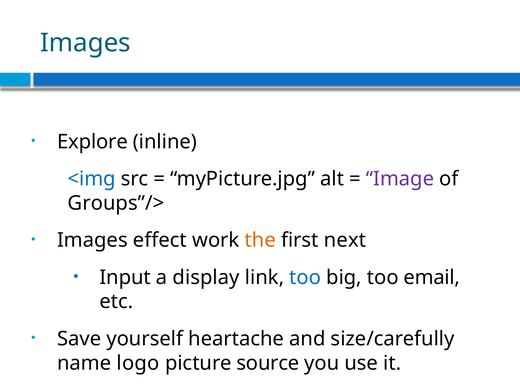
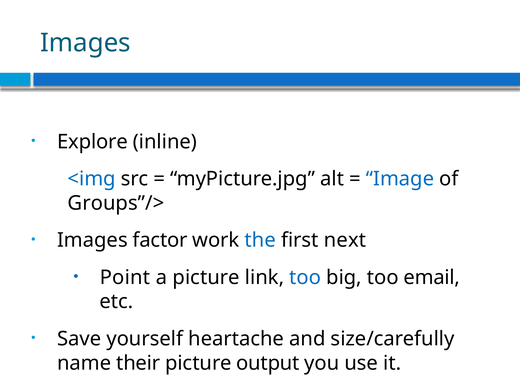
Image colour: purple -> blue (400, 179)
effect: effect -> factor (160, 240)
the colour: orange -> blue (260, 240)
Input: Input -> Point (125, 277)
a display: display -> picture (206, 277)
logo: logo -> their (138, 363)
source: source -> output (268, 363)
